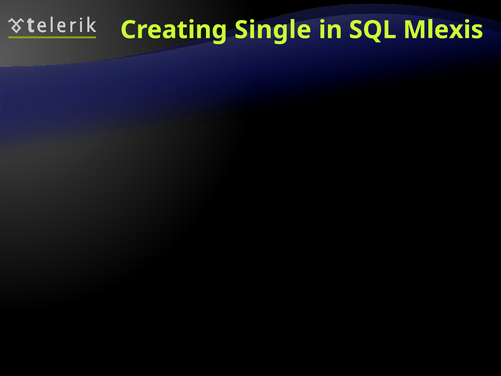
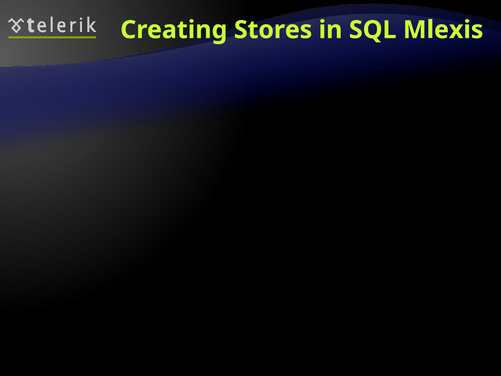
Single: Single -> Stores (273, 30)
